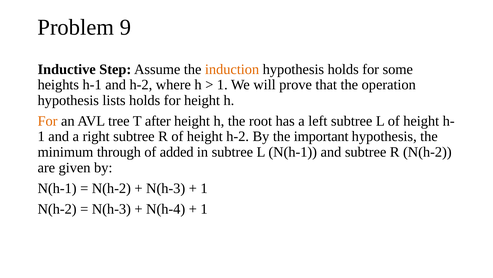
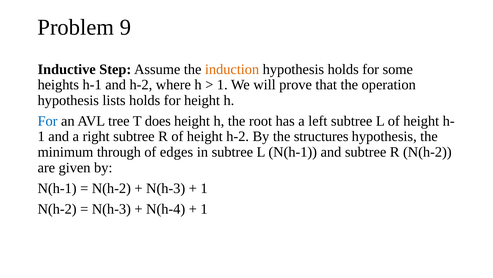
For colour: orange -> blue (48, 121)
after: after -> does (158, 121)
important: important -> structures (321, 136)
added: added -> edges (177, 152)
